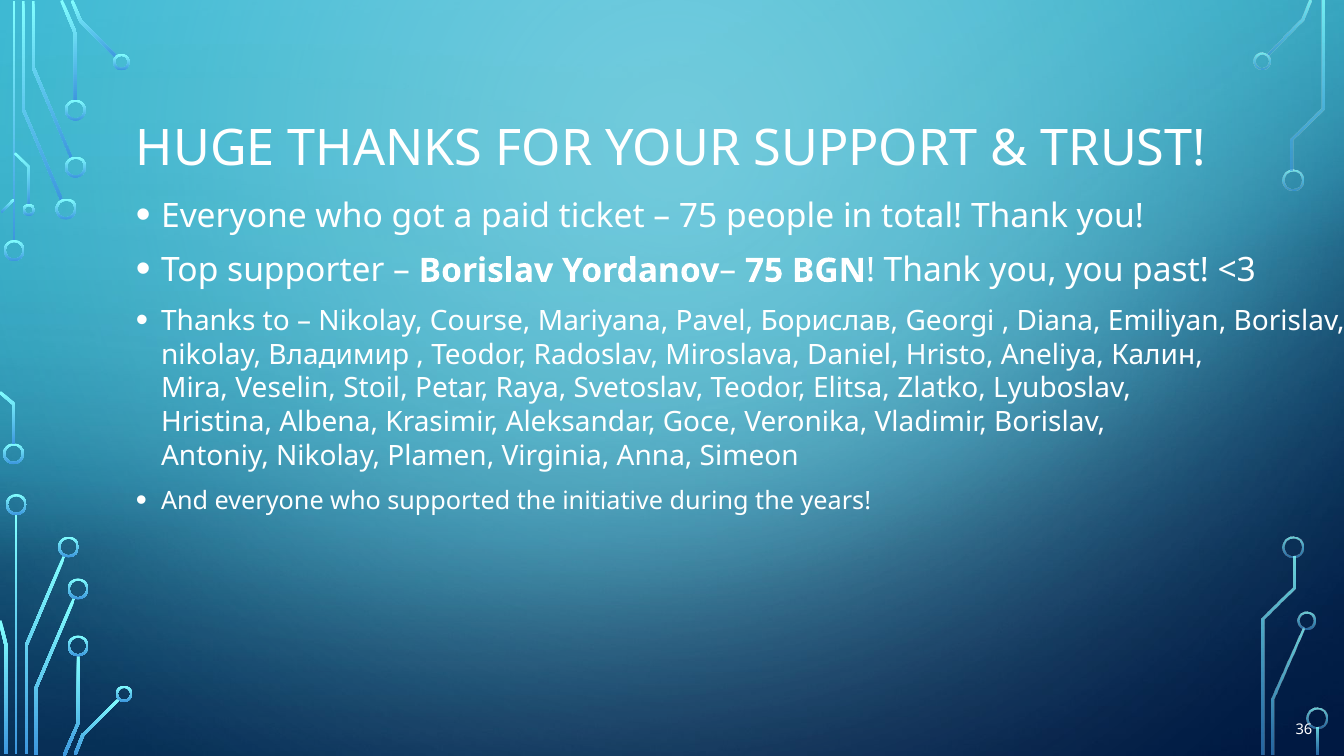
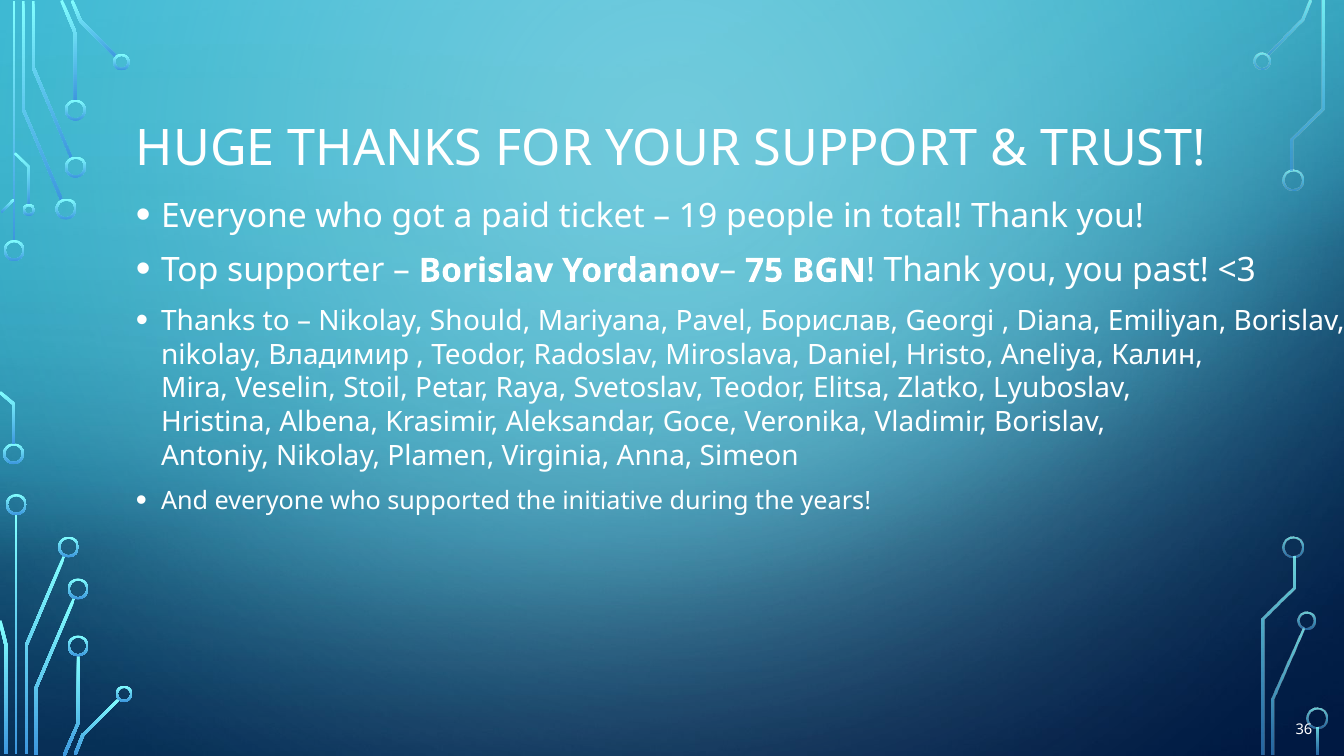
75: 75 -> 19 (698, 216)
Course: Course -> Should (480, 321)
